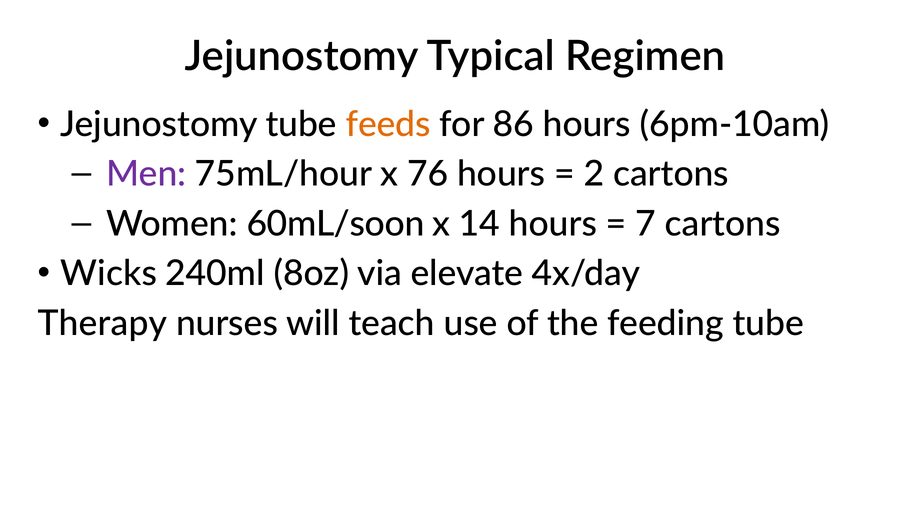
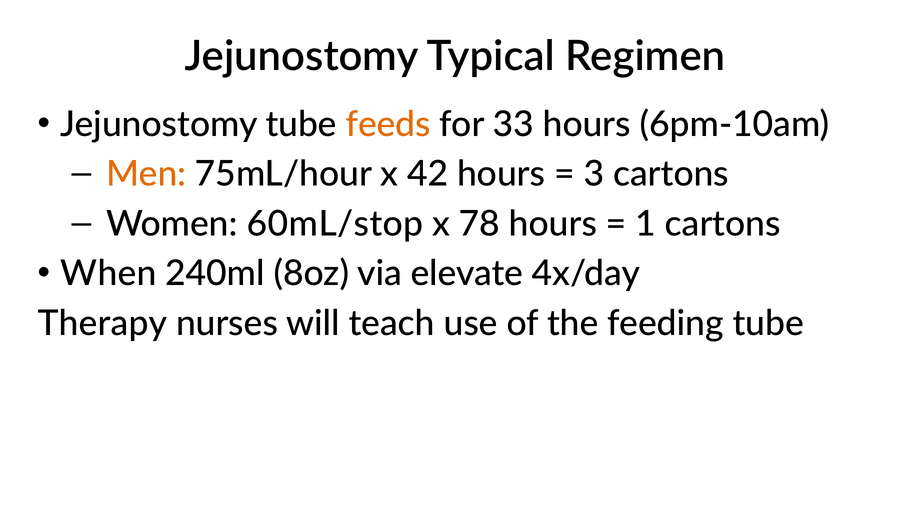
86: 86 -> 33 (513, 124)
Men colour: purple -> orange (146, 174)
76: 76 -> 42 (428, 174)
2: 2 -> 3 (594, 174)
60mL/soon: 60mL/soon -> 60mL/stop (335, 224)
14: 14 -> 78 (479, 224)
7: 7 -> 1 (646, 224)
Wicks: Wicks -> When (109, 274)
